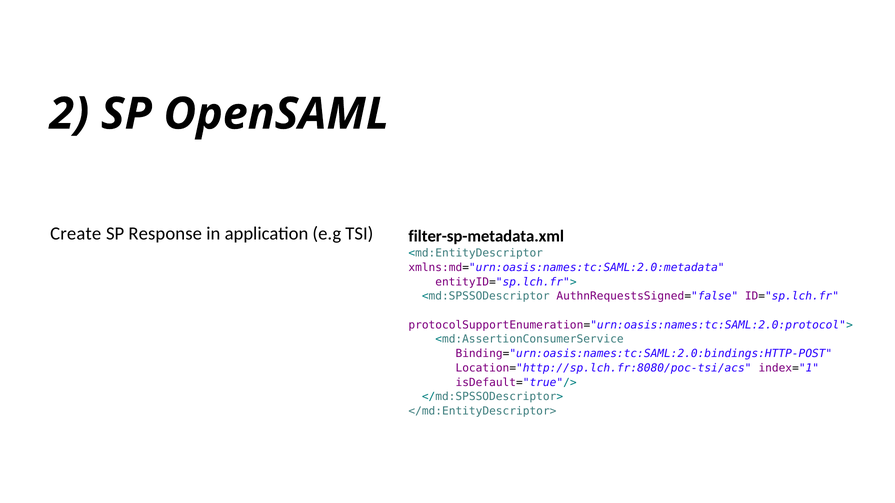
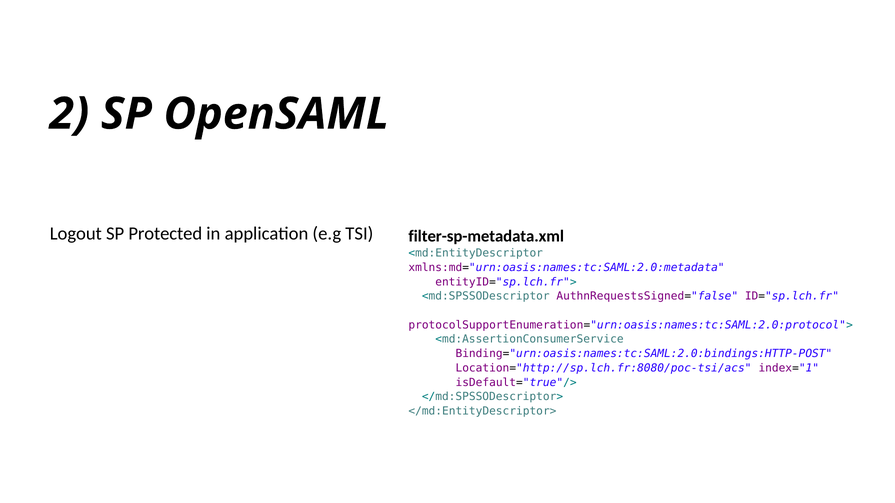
Create: Create -> Logout (76, 234)
Response: Response -> Protected (165, 234)
